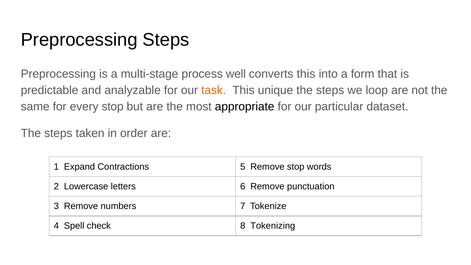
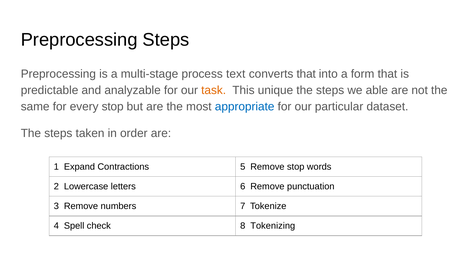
well: well -> text (236, 74)
converts this: this -> that (306, 74)
loop: loop -> able (377, 90)
appropriate colour: black -> blue (245, 107)
